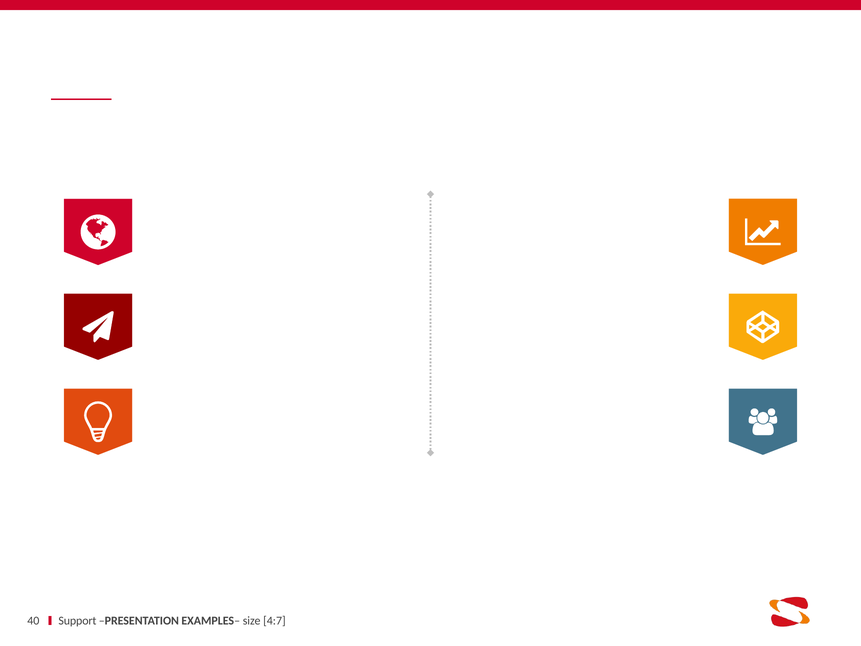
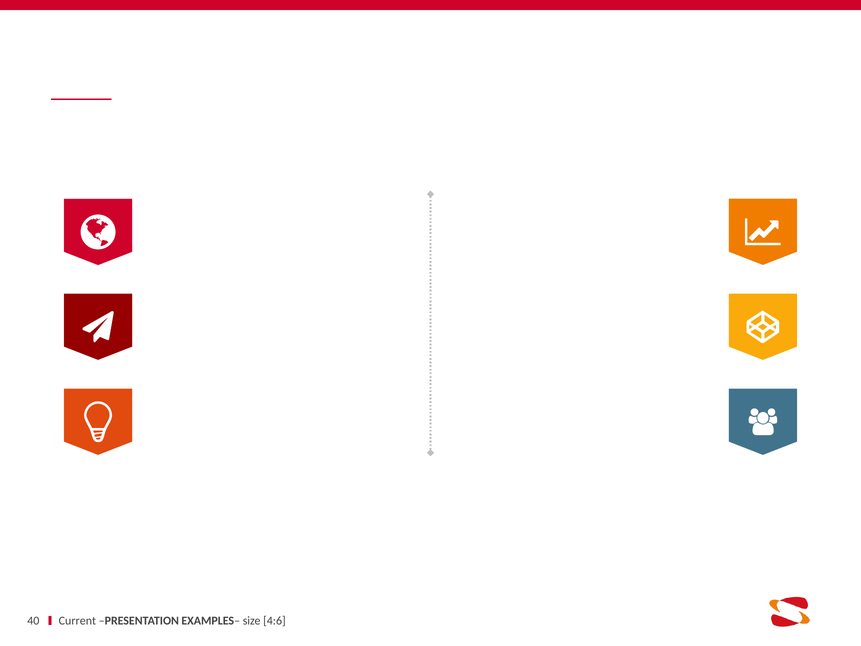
Support: Support -> Current (77, 621)
4:7: 4:7 -> 4:6 (274, 621)
